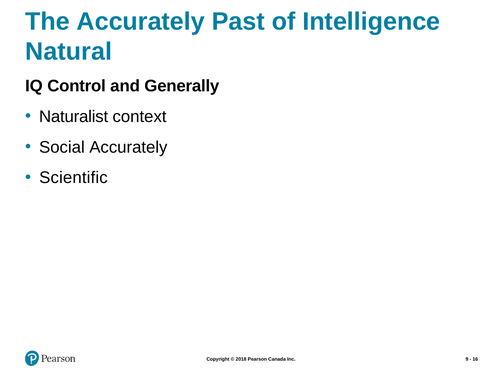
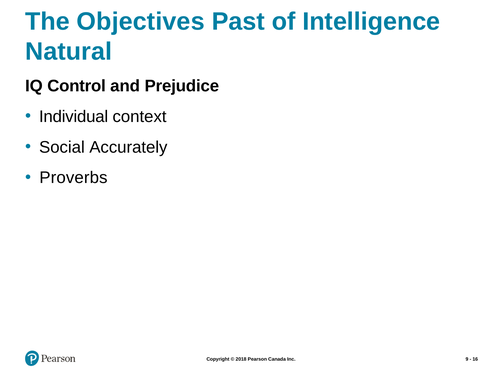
The Accurately: Accurately -> Objectives (141, 21)
Generally: Generally -> Prejudice (182, 86)
Naturalist: Naturalist -> Individual (74, 116)
Scientific: Scientific -> Proverbs (73, 178)
